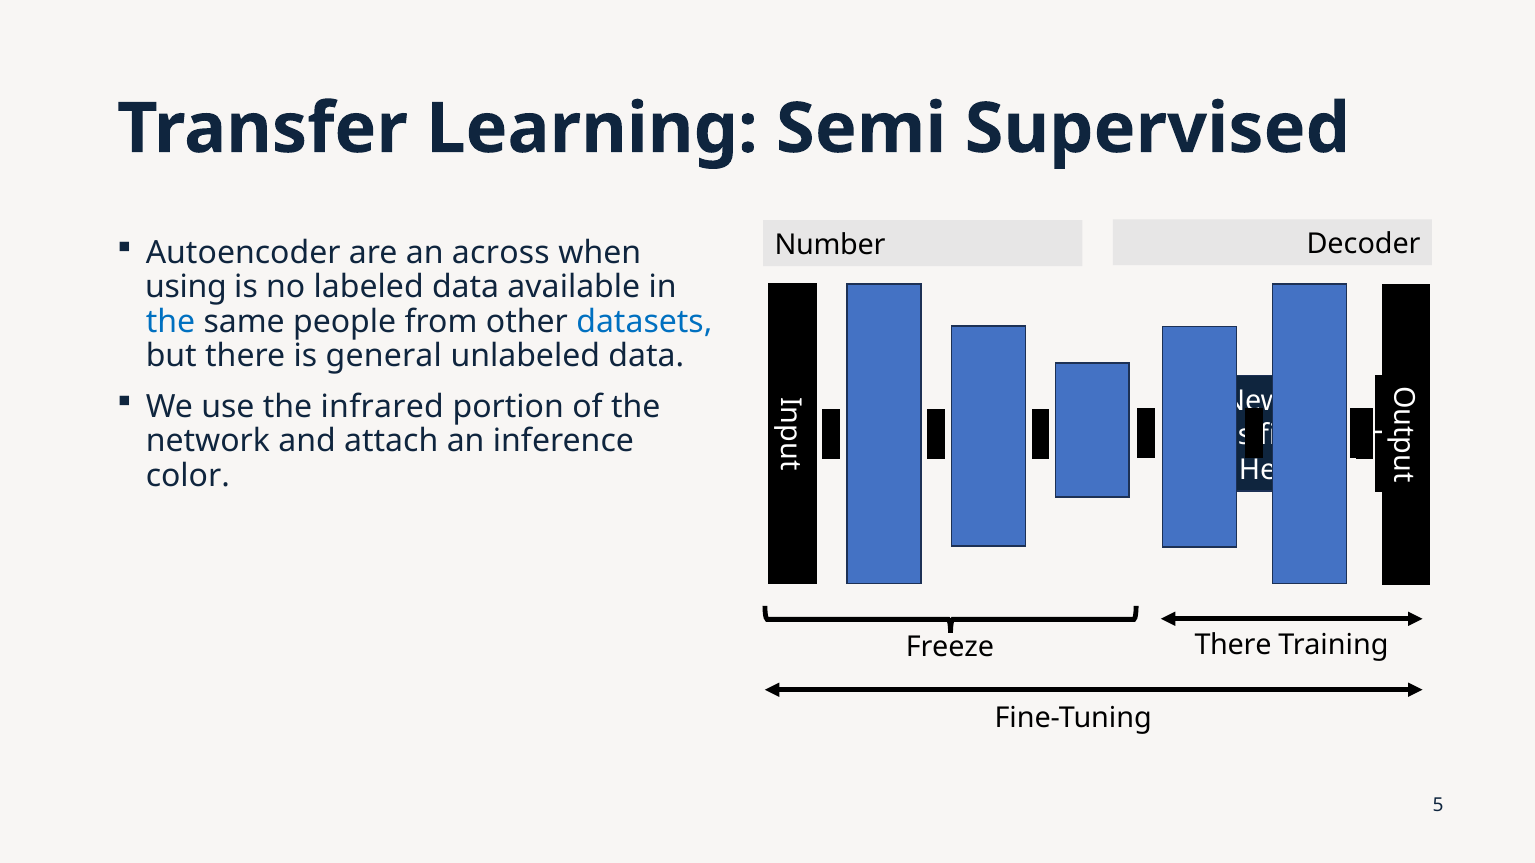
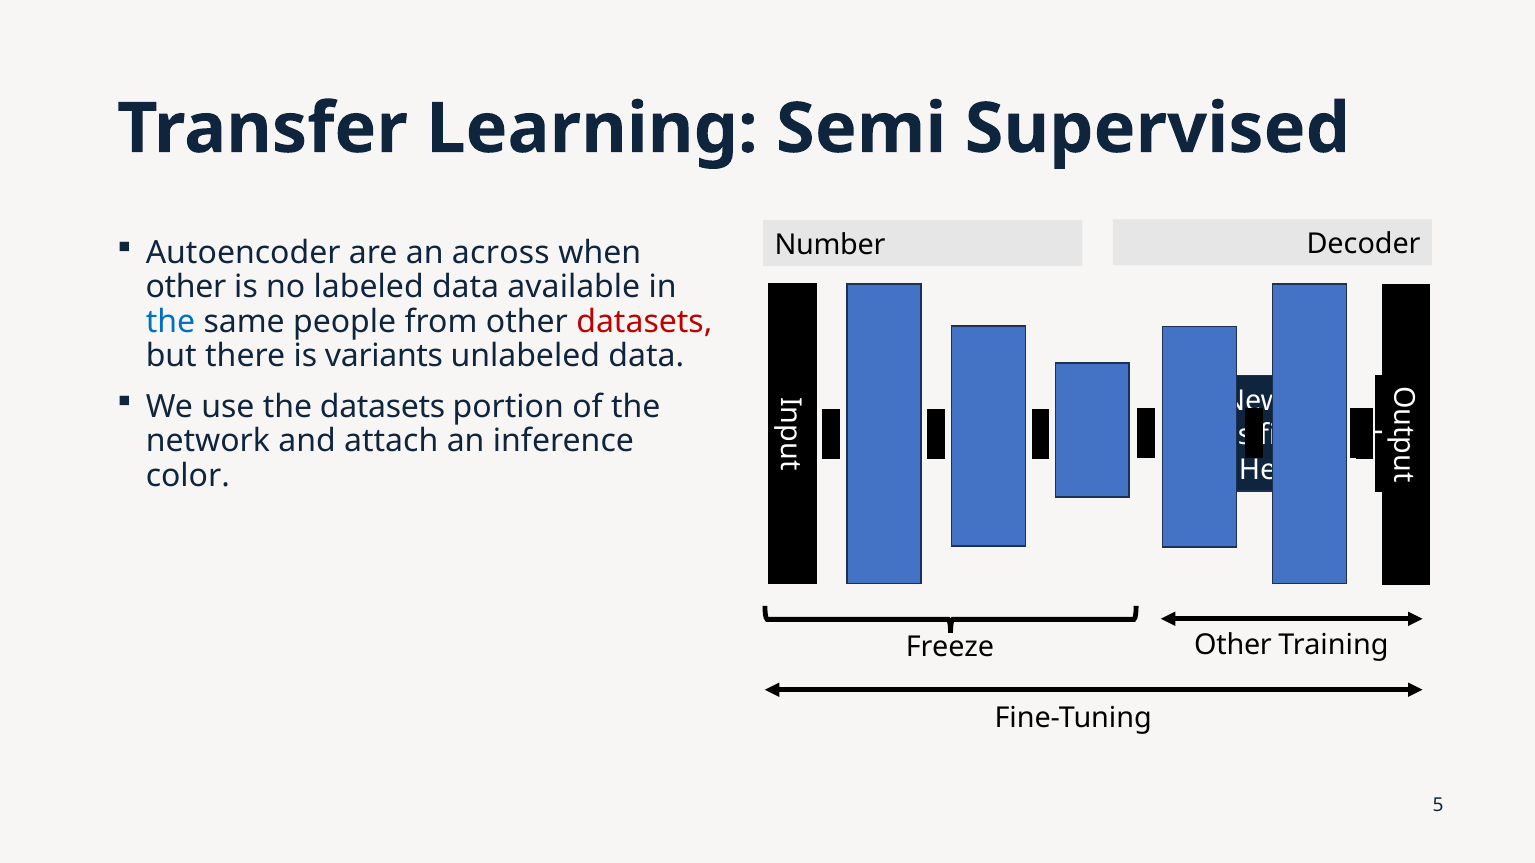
using: using -> other (186, 287)
datasets colour: blue -> red (644, 322)
general: general -> variants (384, 356)
the infrared: infrared -> datasets (383, 407)
Freeze There: There -> Other (1233, 645)
